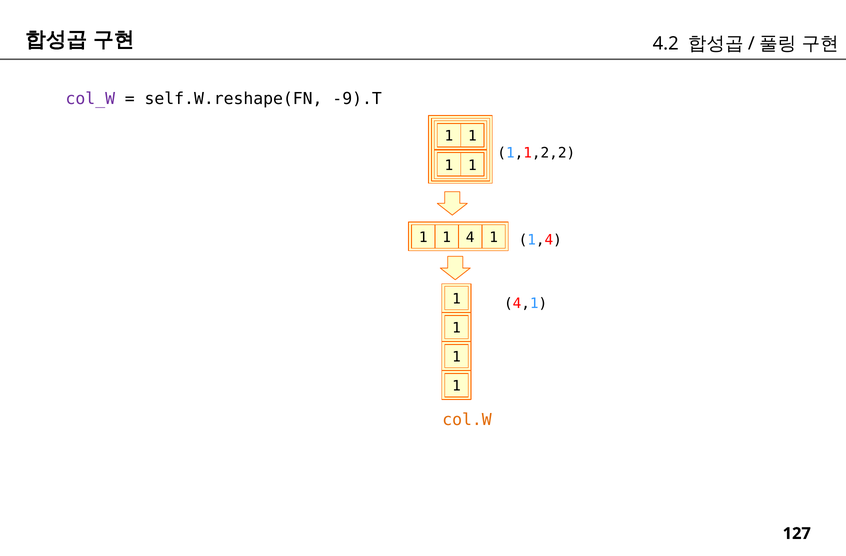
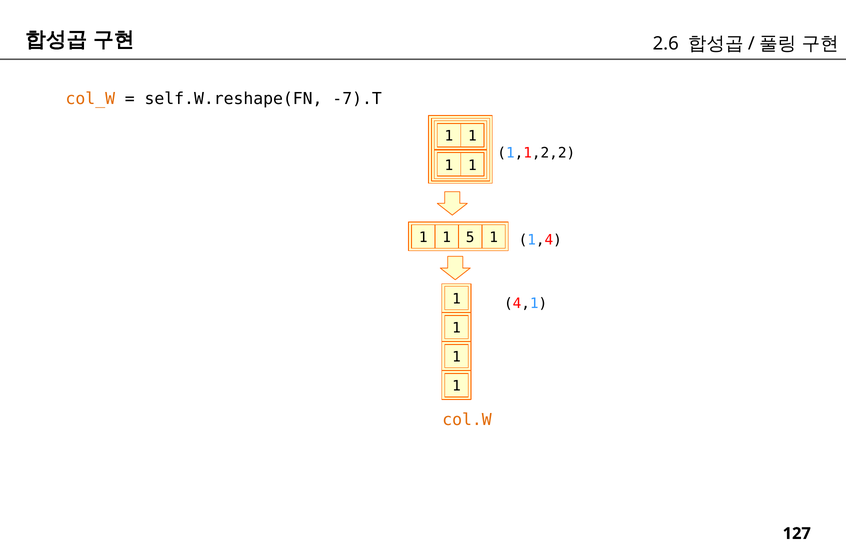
4.2: 4.2 -> 2.6 (666, 43)
col_W colour: purple -> orange (90, 99)
-9).T: -9).T -> -7).T (357, 99)
4: 4 -> 5 (470, 237)
